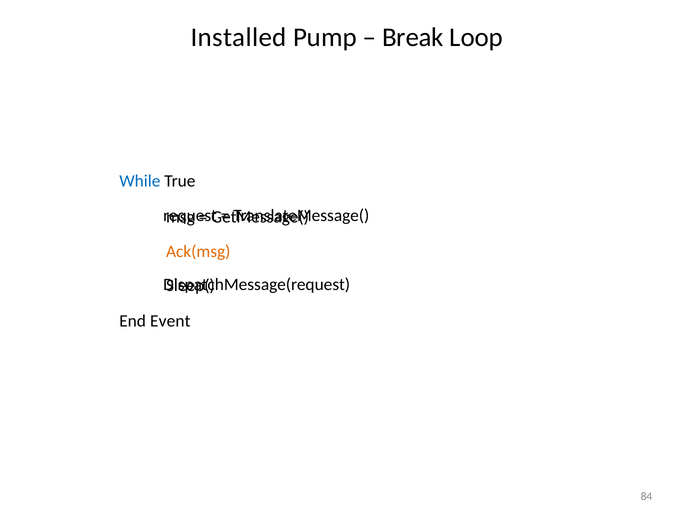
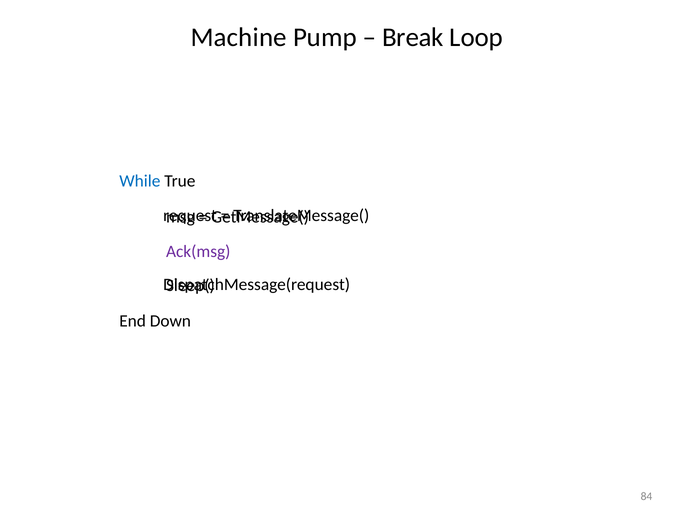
Installed: Installed -> Machine (239, 37)
Ack(msg colour: orange -> purple (198, 252)
Event: Event -> Down (170, 321)
